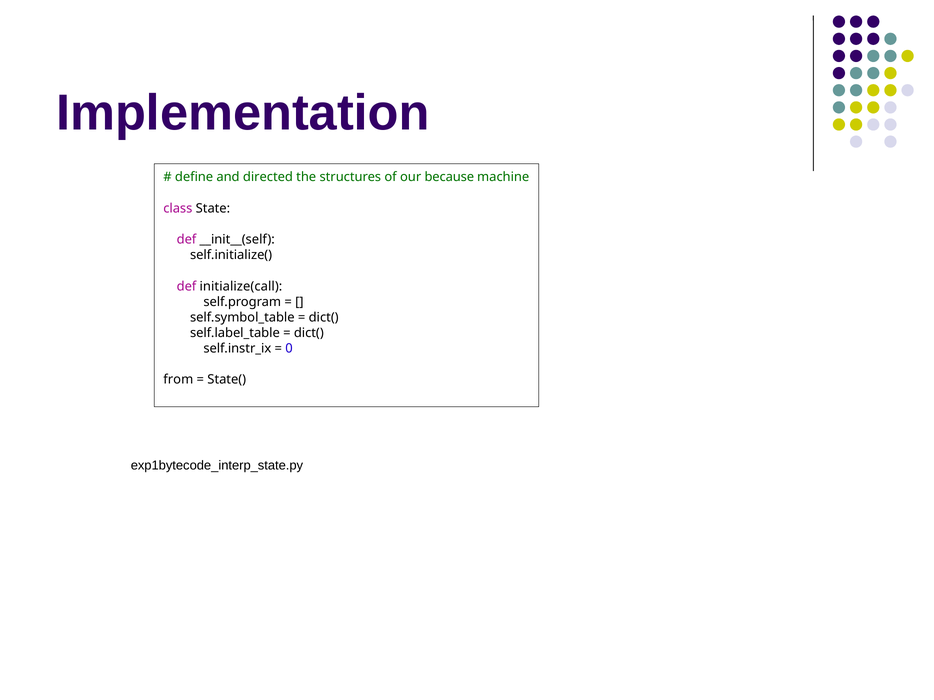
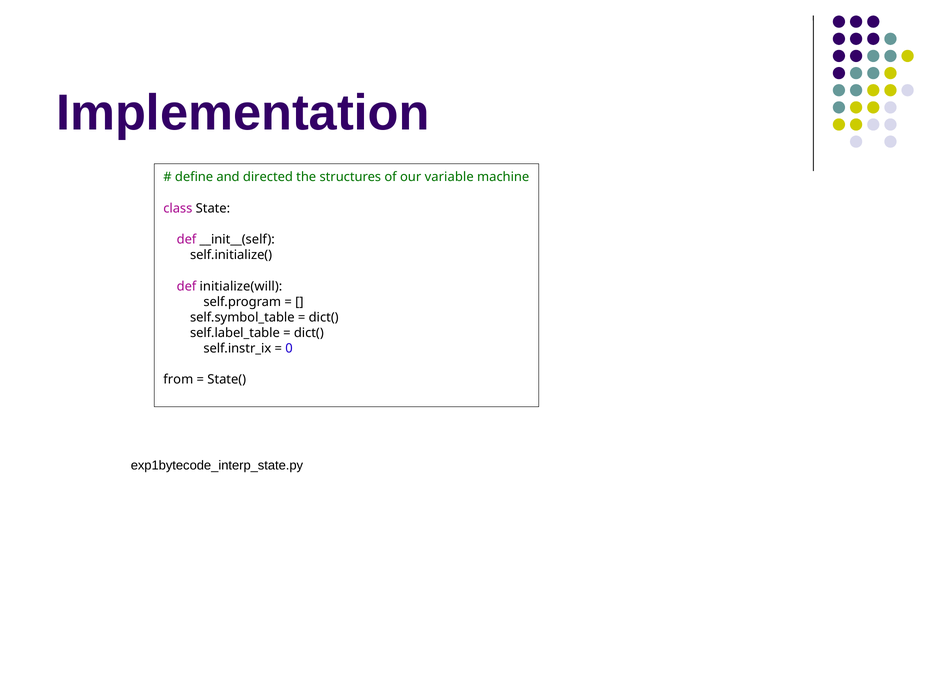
because: because -> variable (449, 177)
initialize(call: initialize(call -> initialize(will (241, 286)
